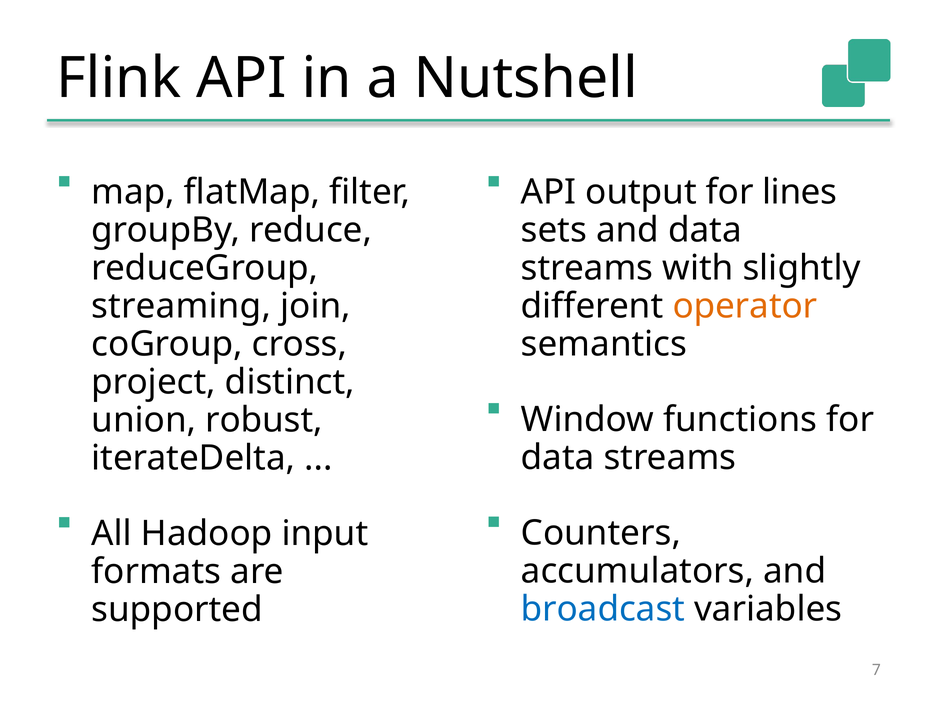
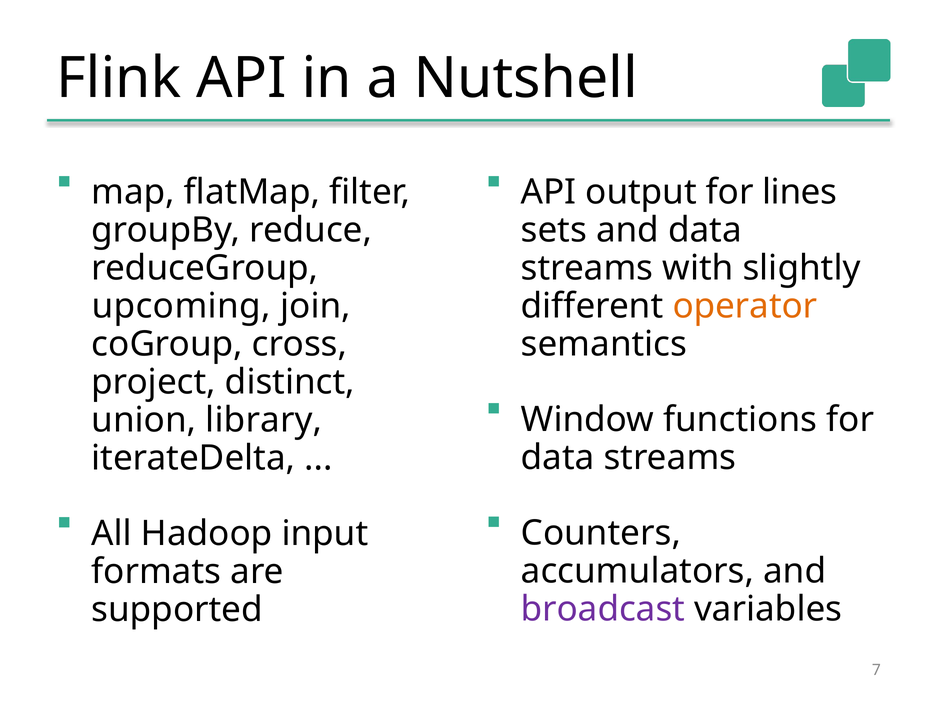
streaming: streaming -> upcoming (181, 306)
robust: robust -> library (264, 420)
broadcast colour: blue -> purple (603, 609)
